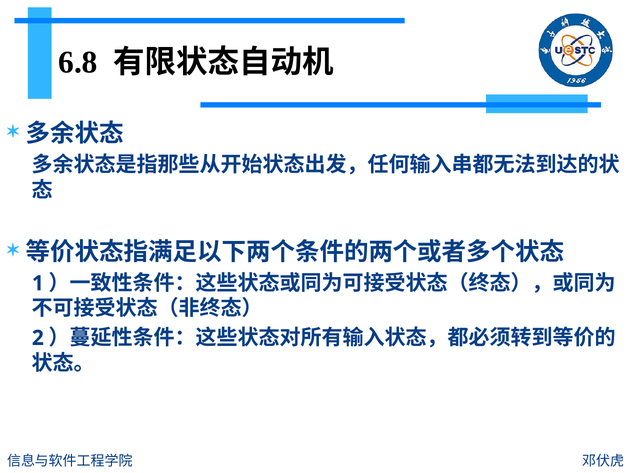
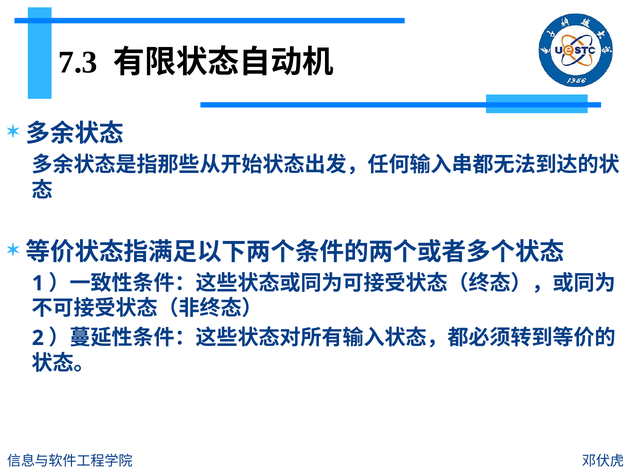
6.8: 6.8 -> 7.3 (78, 62)
